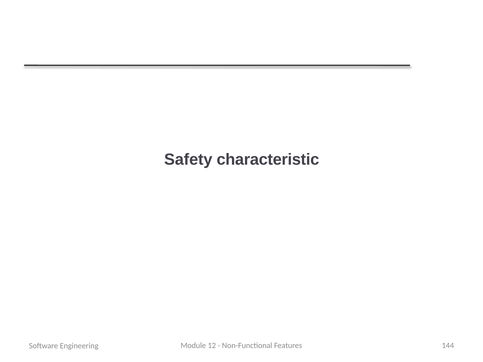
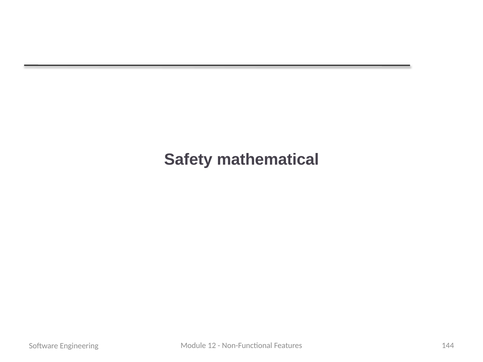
characteristic: characteristic -> mathematical (268, 160)
